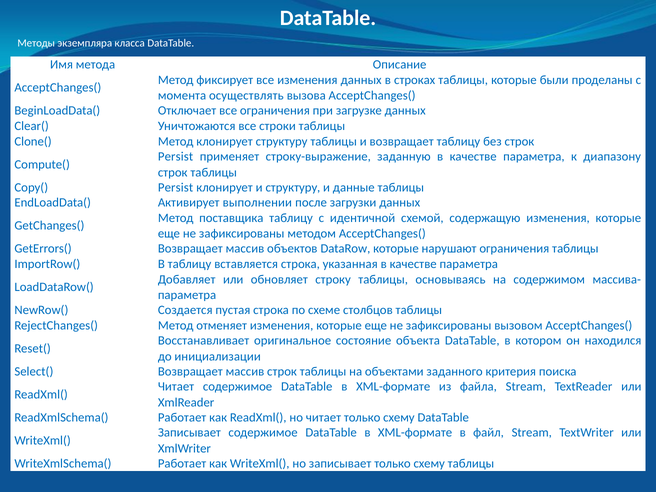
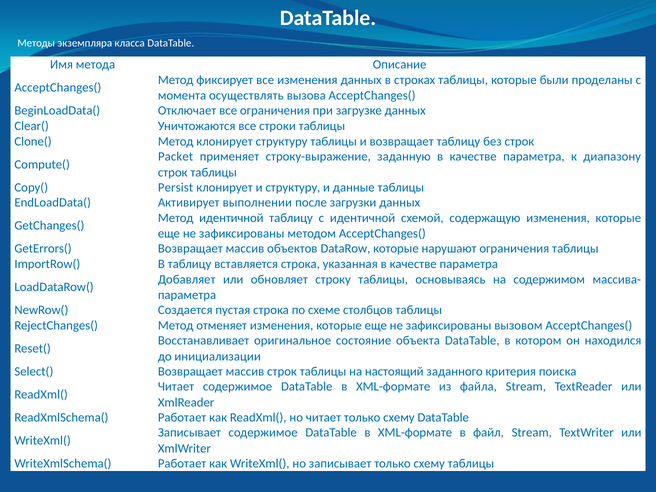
Persist: Persist -> Packet (176, 157)
Метод поставщика: поставщика -> идентичной (231, 218)
объектами: объектами -> настоящий (394, 371)
